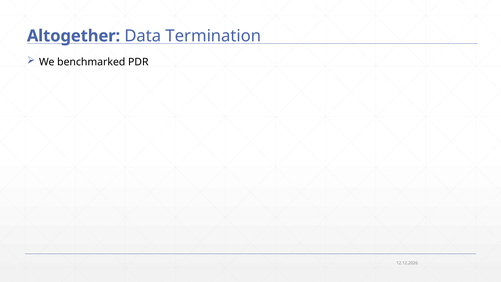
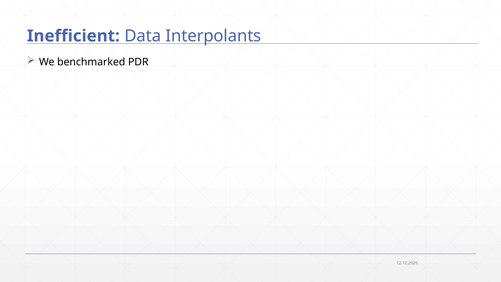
Altogether: Altogether -> Inefficient (73, 36)
Termination: Termination -> Interpolants (213, 36)
